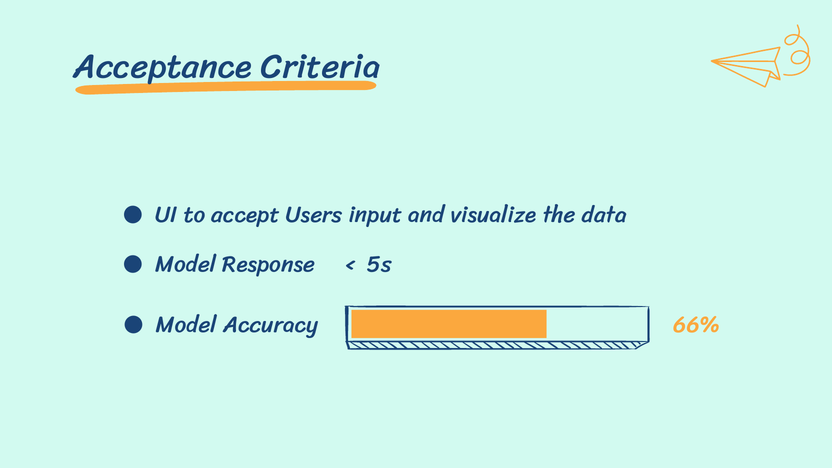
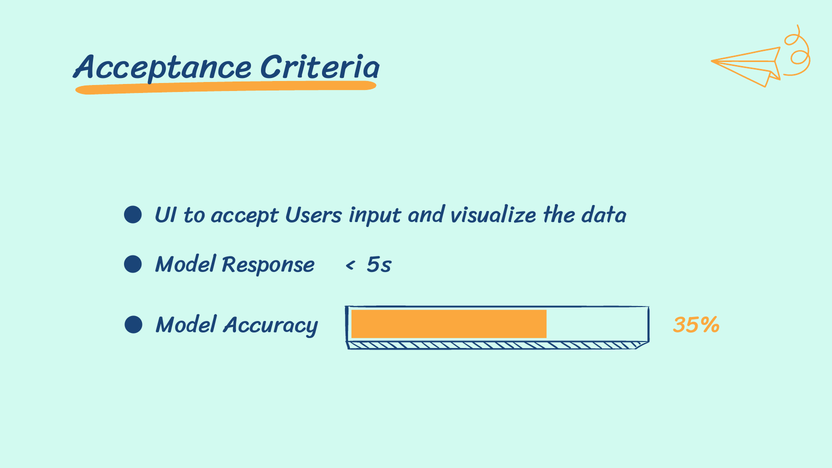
66%: 66% -> 35% (697, 324)
